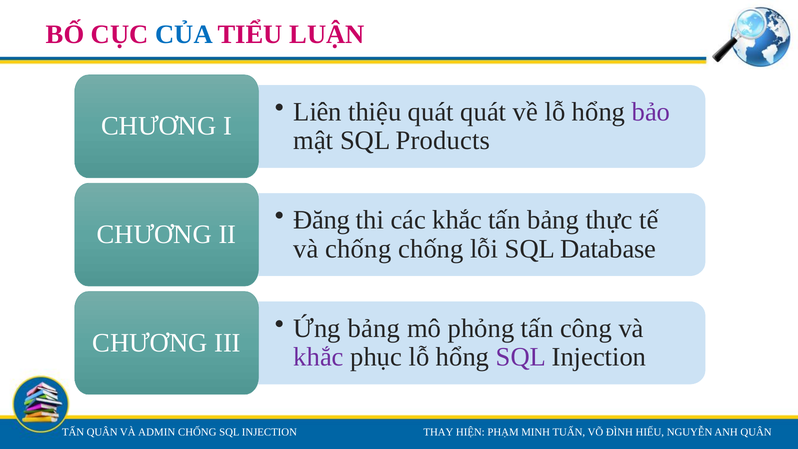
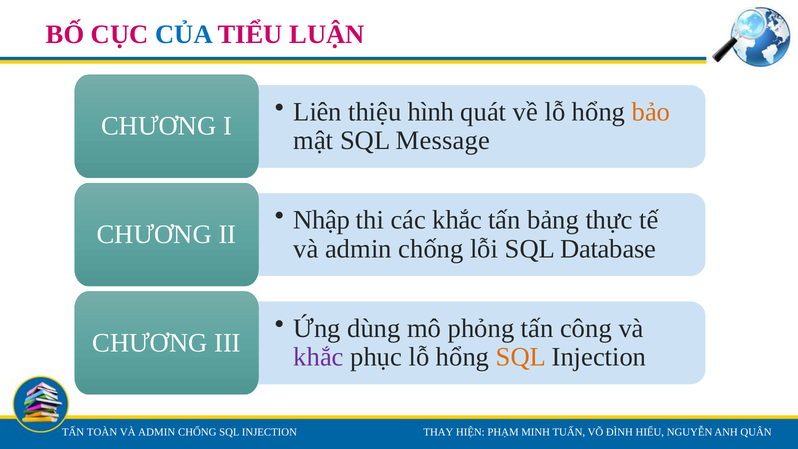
thiệu quát: quát -> hình (431, 112)
bảo colour: purple -> orange (651, 112)
Products: Products -> Message (443, 141)
Đăng: Đăng -> Nhập (321, 220)
chống: chống -> admin (358, 249)
Ứng bảng: bảng -> dùng (374, 328)
SQL colour: purple -> orange (521, 357)
TẤN QUÂN: QUÂN -> TOÀN (102, 432)
